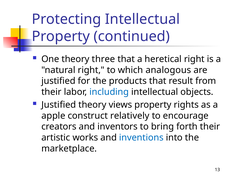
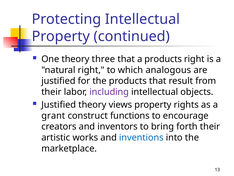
a heretical: heretical -> products (163, 59)
including colour: blue -> purple (109, 92)
apple: apple -> grant (53, 115)
relatively: relatively -> functions (130, 115)
